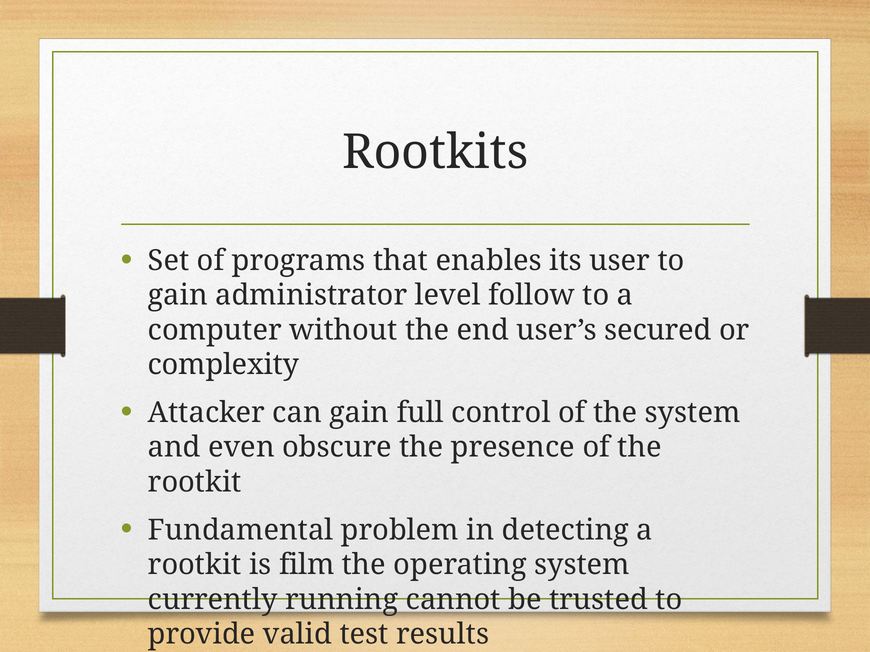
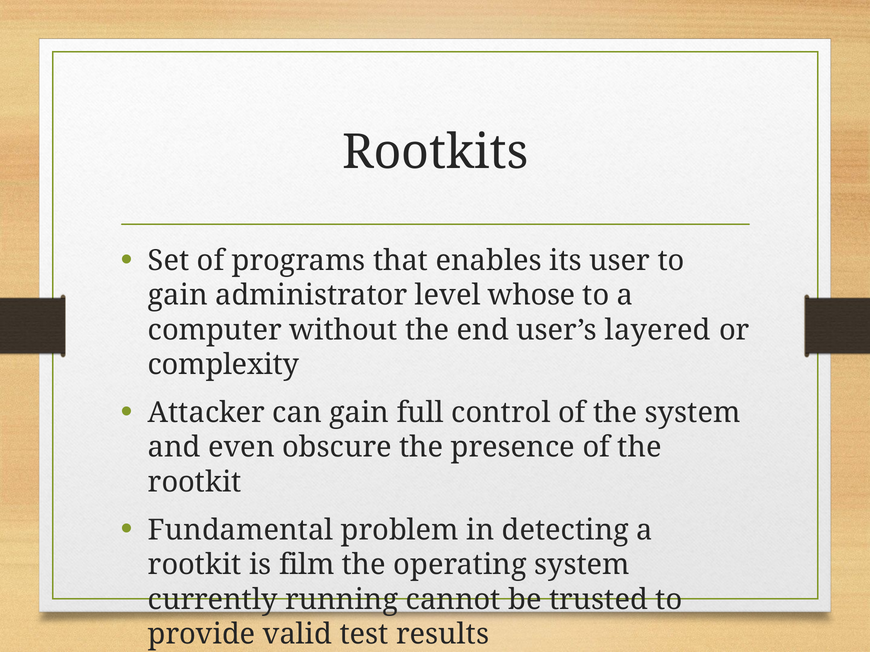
follow: follow -> whose (532, 296)
secured: secured -> layered (658, 330)
